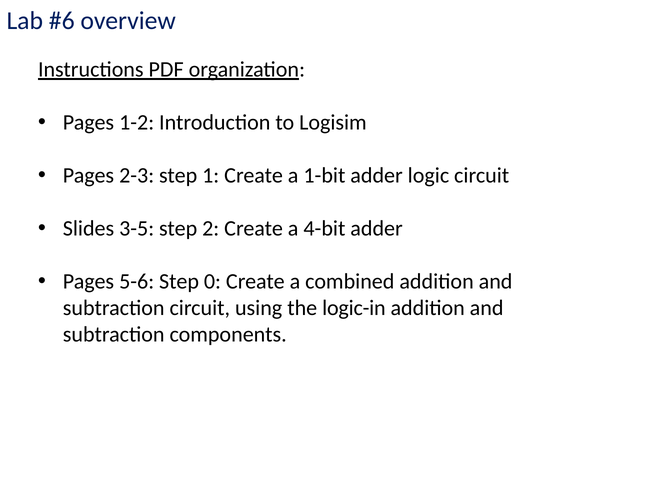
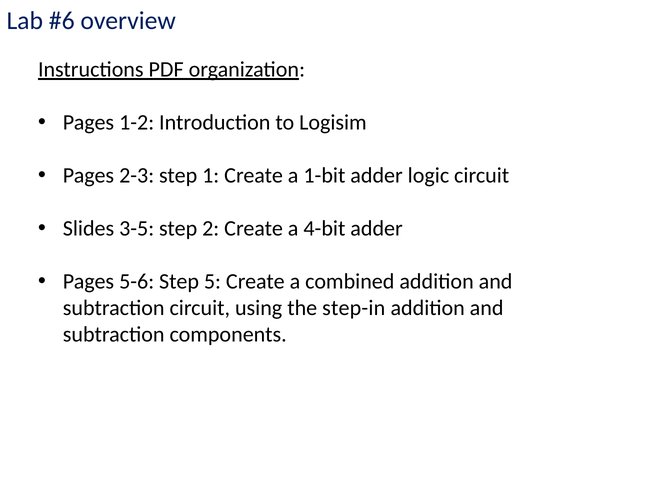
0: 0 -> 5 (212, 281)
logic-in: logic-in -> step-in (354, 308)
